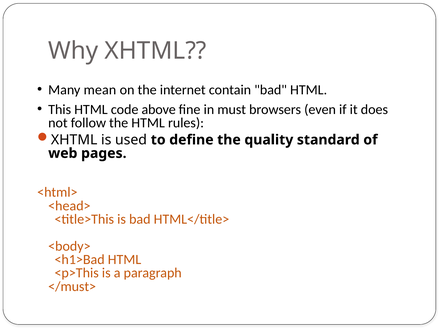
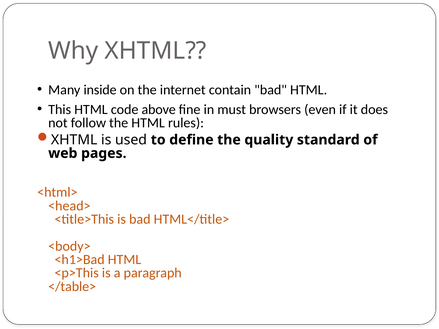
mean: mean -> inside (100, 90)
</must>: </must> -> </table> (72, 287)
